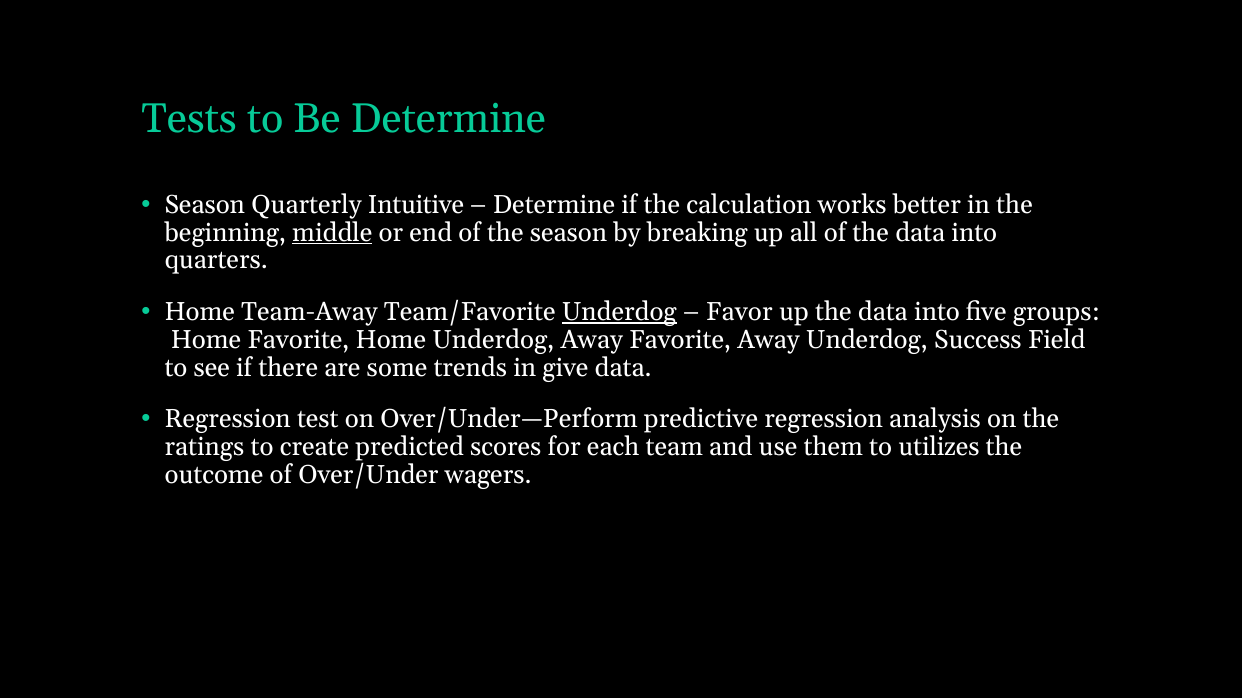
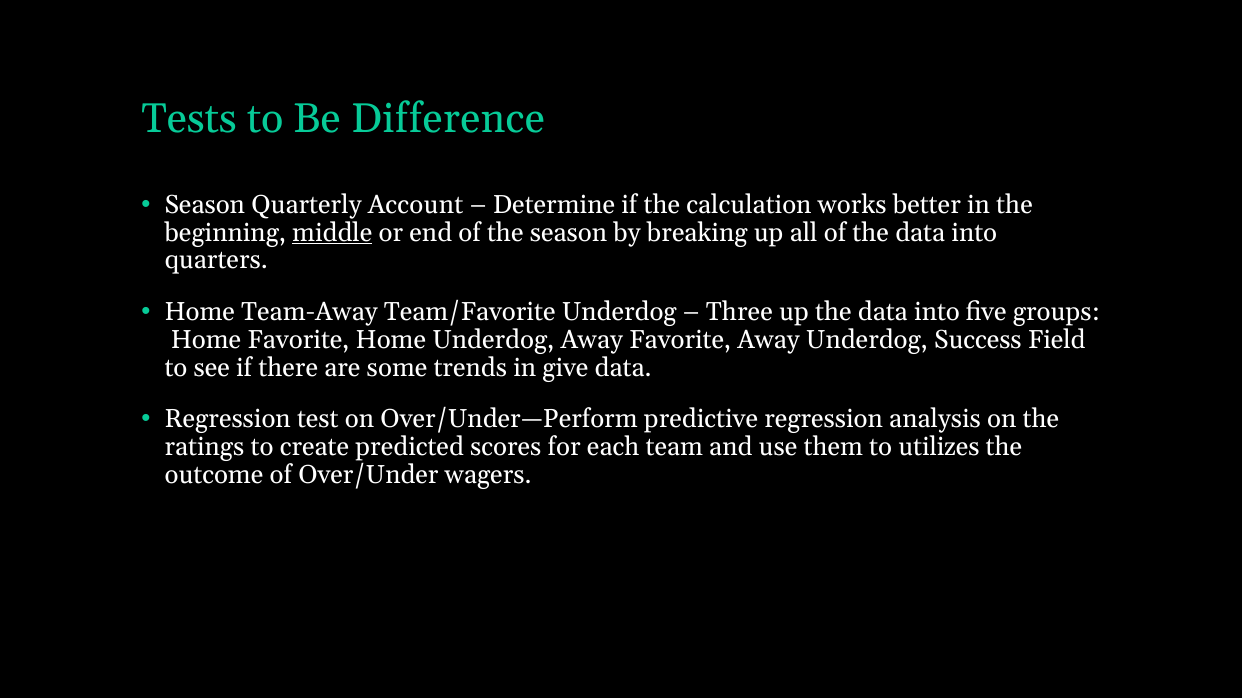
Be Determine: Determine -> Difference (448, 119)
Intuitive: Intuitive -> Account (416, 205)
Underdog underline: present -> none (619, 312)
Favor: Favor -> Three (739, 312)
